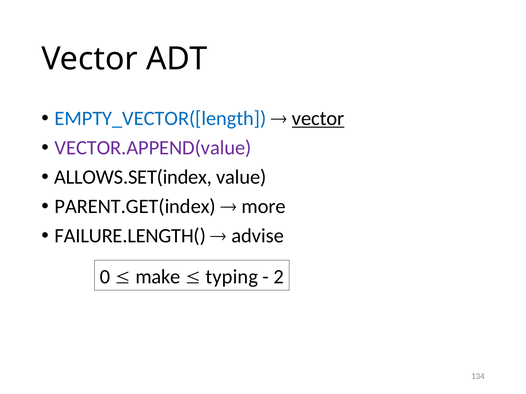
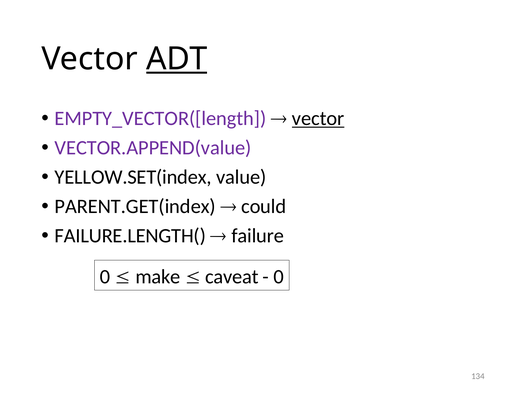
ADT underline: none -> present (177, 59)
EMPTY_VECTOR([length colour: blue -> purple (160, 119)
ALLOWS.SET(index: ALLOWS.SET(index -> YELLOW.SET(index (133, 177)
more: more -> could (264, 207)
advise: advise -> failure (258, 236)
typing: typing -> caveat (232, 277)
2: 2 -> 0 (279, 277)
